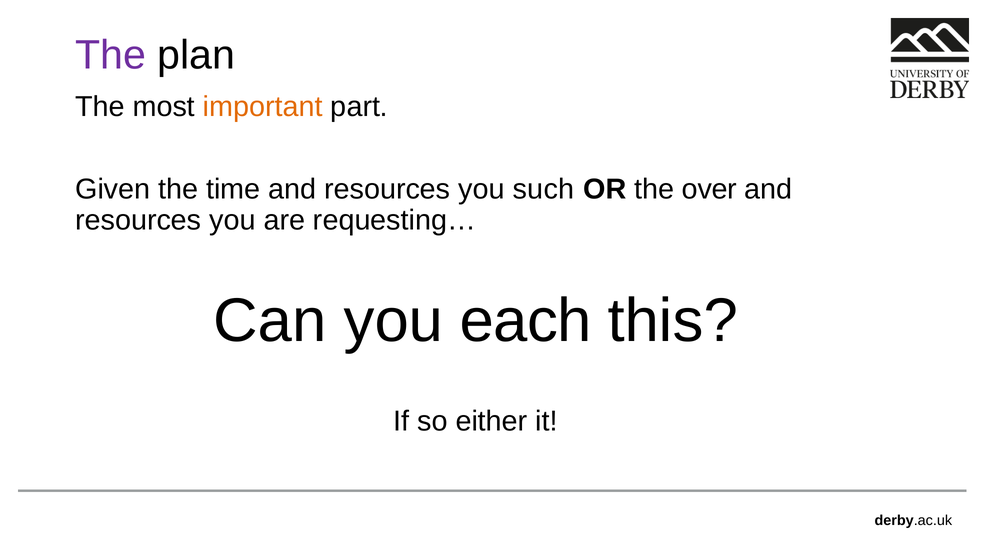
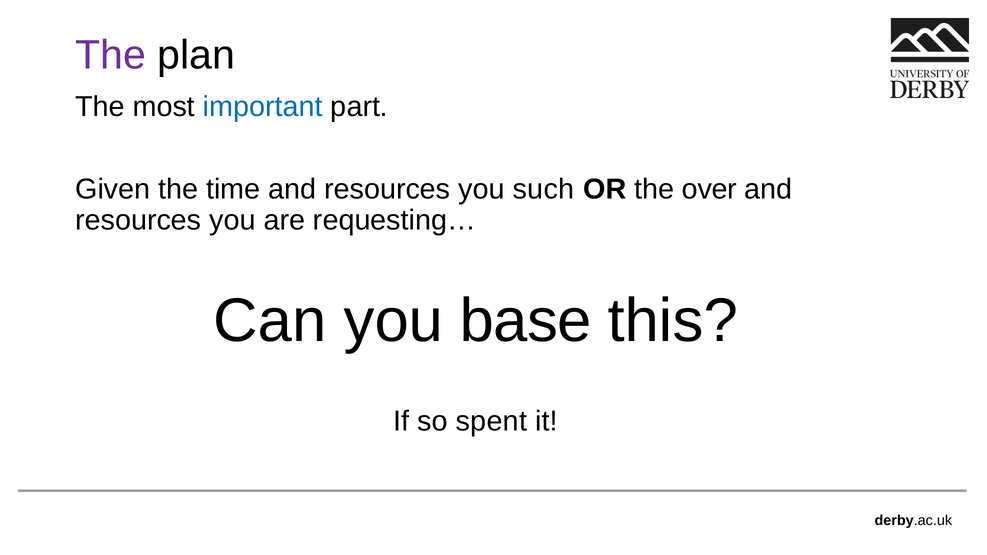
important colour: orange -> blue (263, 107)
each: each -> base (526, 321)
either: either -> spent (491, 422)
